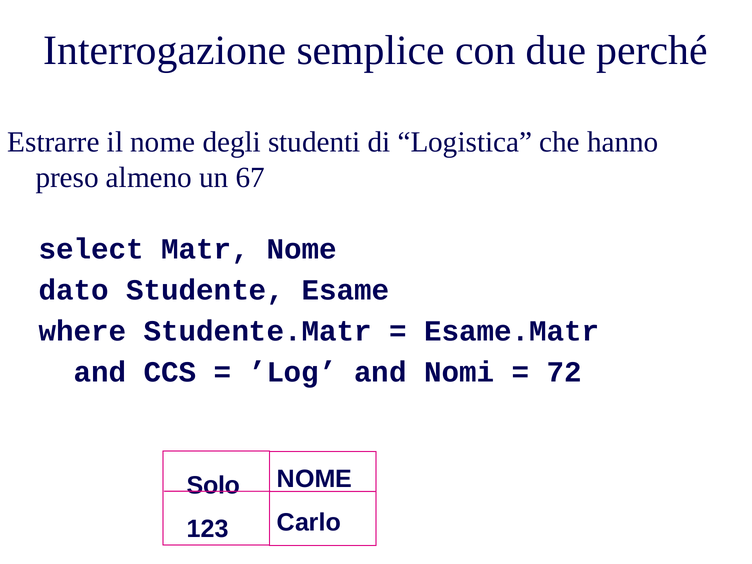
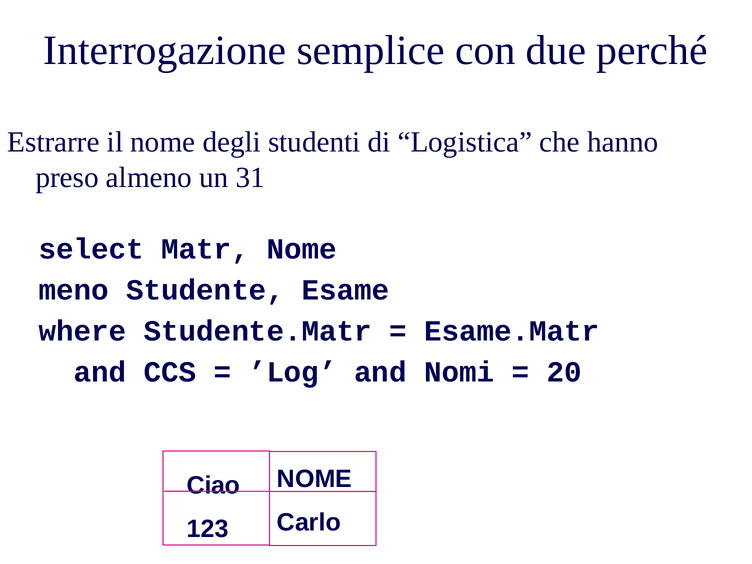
67: 67 -> 31 (250, 177)
dato: dato -> meno (74, 290)
72: 72 -> 20 (564, 372)
Solo: Solo -> Ciao (213, 485)
